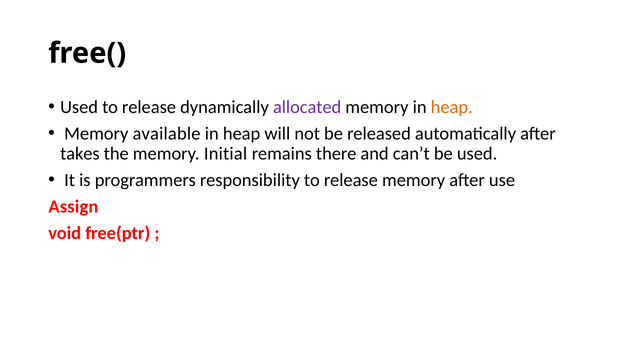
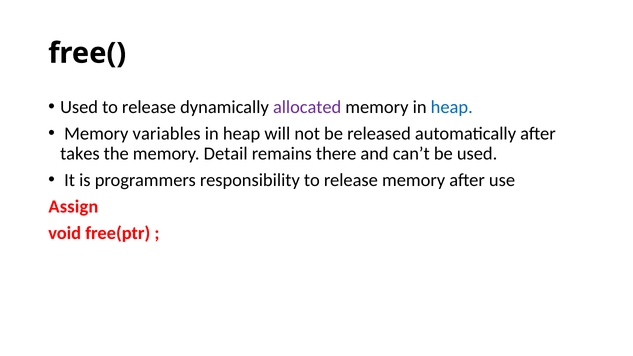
heap colour: orange -> blue (452, 107)
available: available -> variables (167, 134)
Initial: Initial -> Detail (226, 154)
